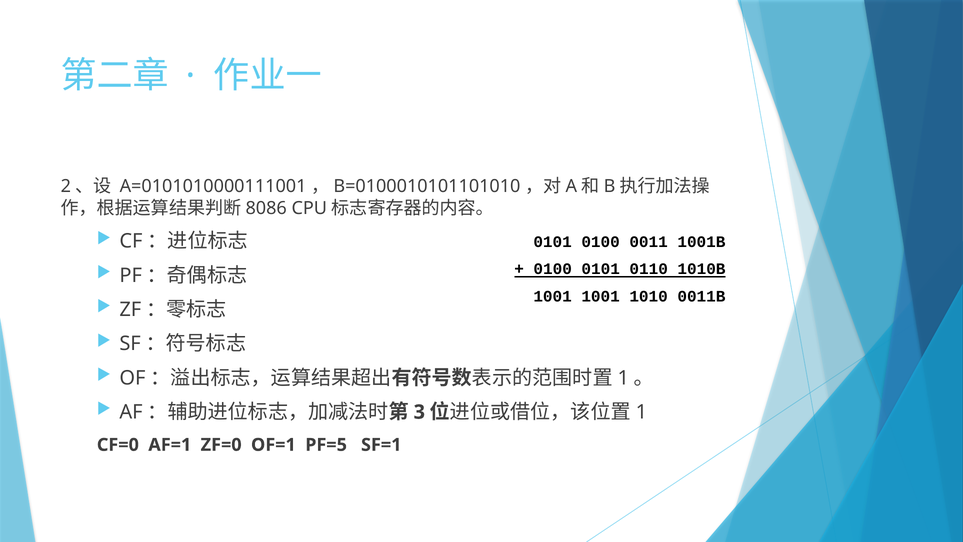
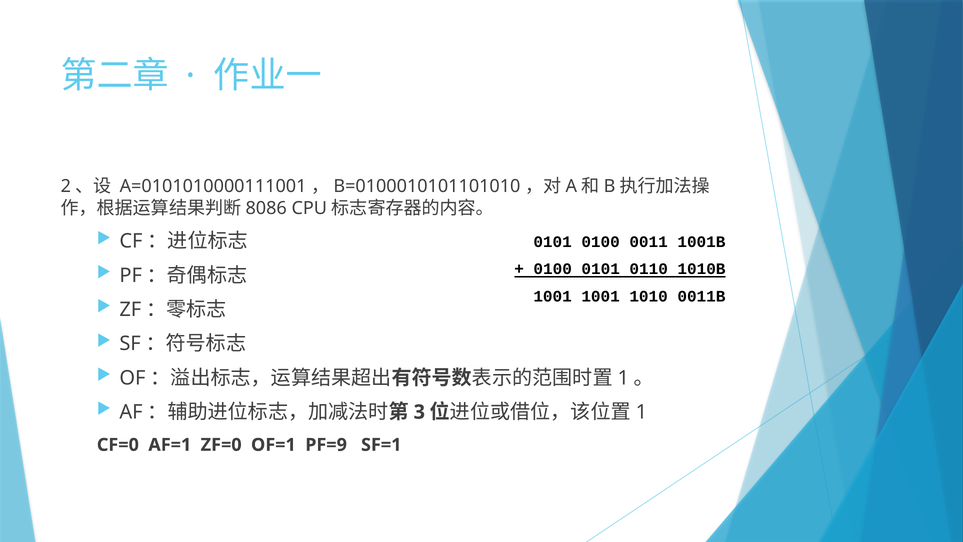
PF=5: PF=5 -> PF=9 (326, 445)
